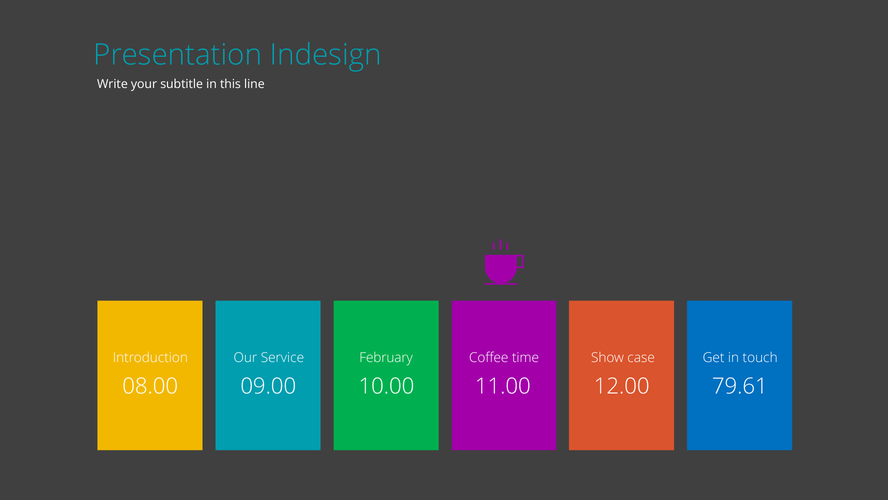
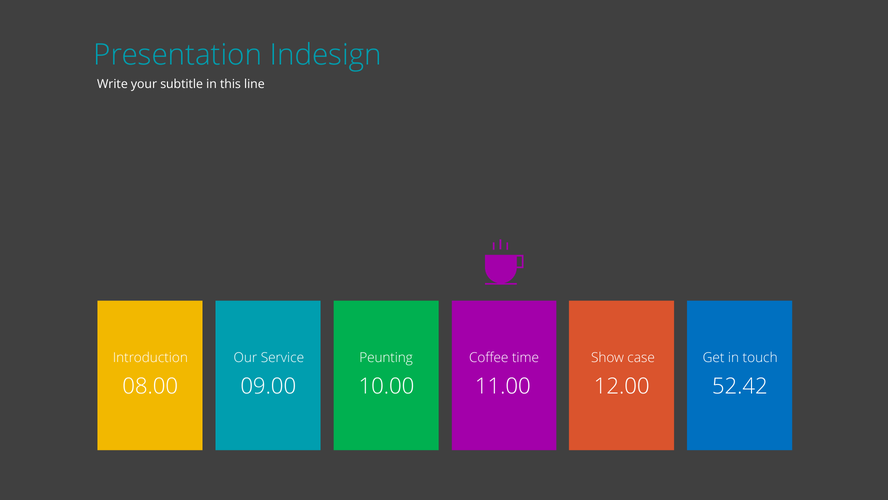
February: February -> Peunting (386, 358)
79.61: 79.61 -> 52.42 (740, 386)
